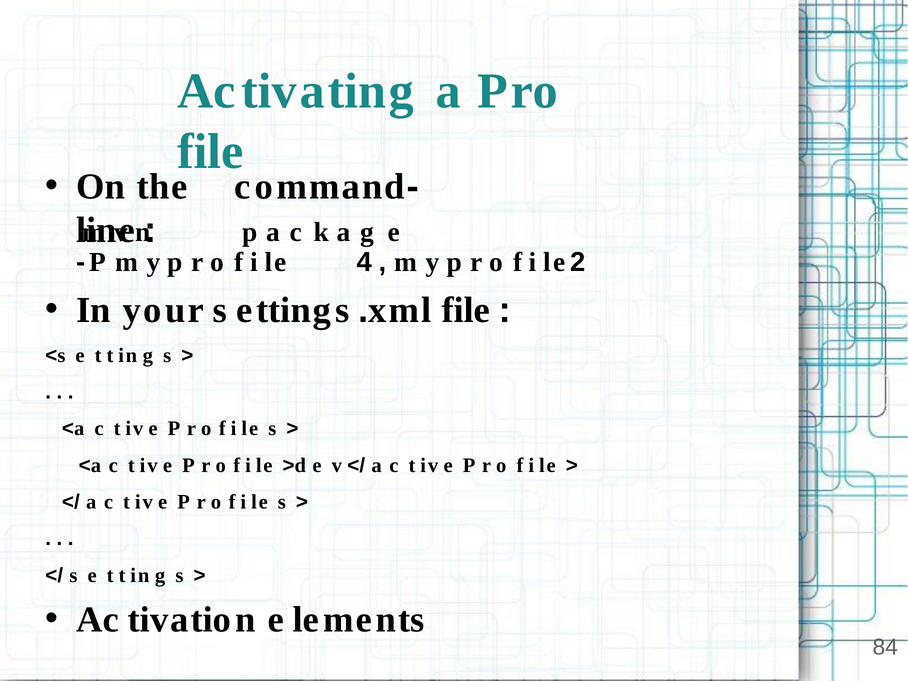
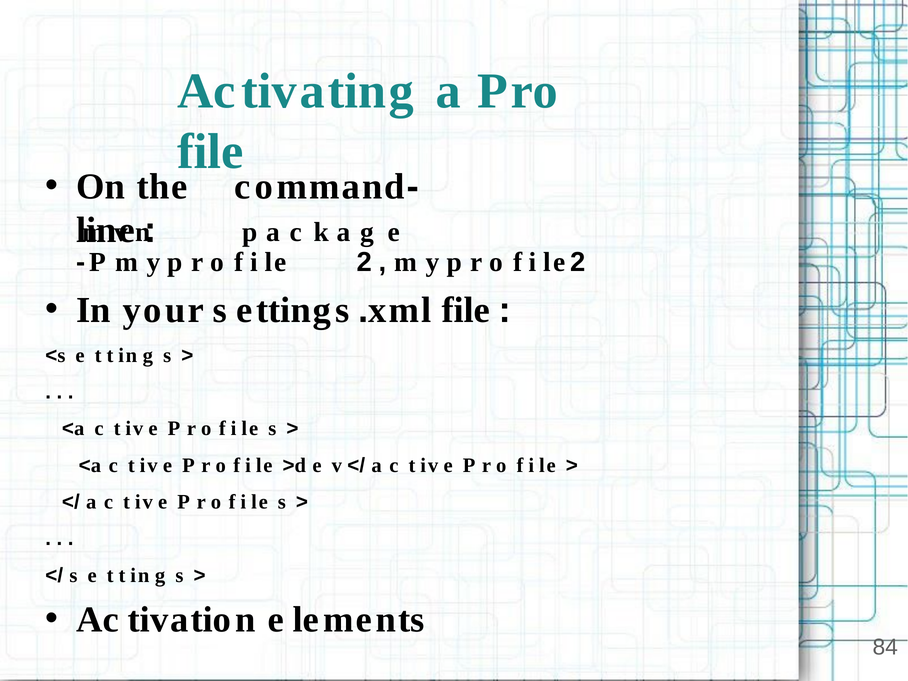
4: 4 -> 2 (364, 262)
